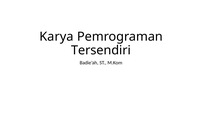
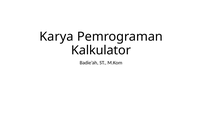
Tersendiri: Tersendiri -> Kalkulator (101, 50)
